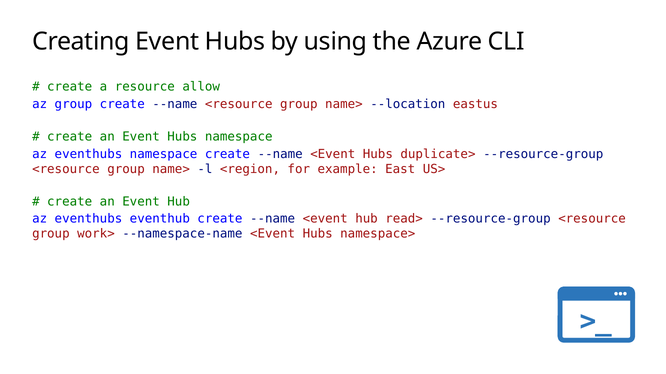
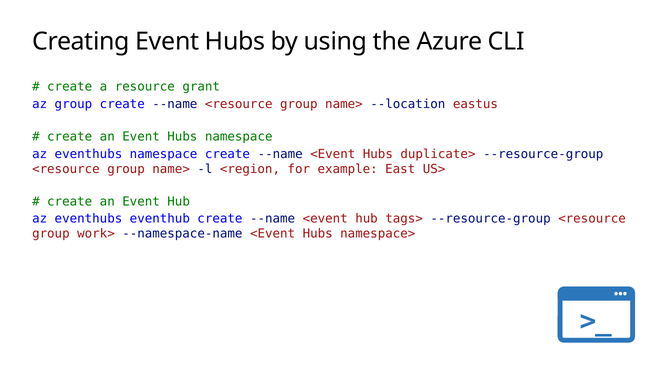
allow: allow -> grant (201, 87)
read>: read> -> tags> (404, 219)
